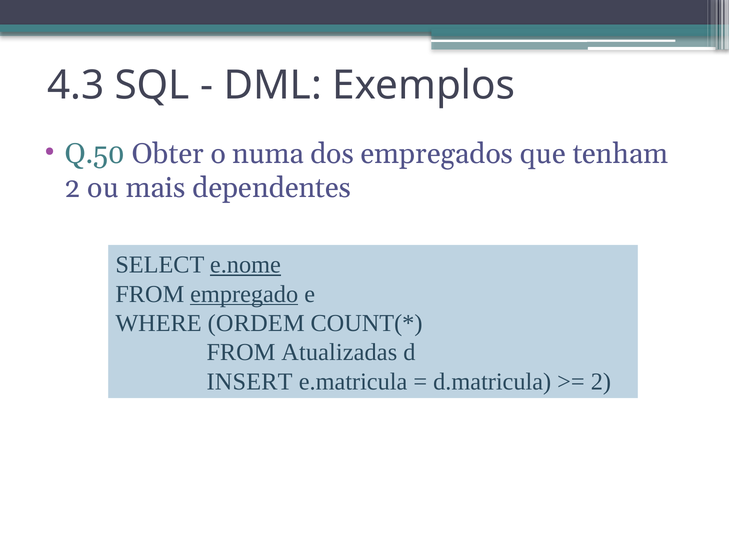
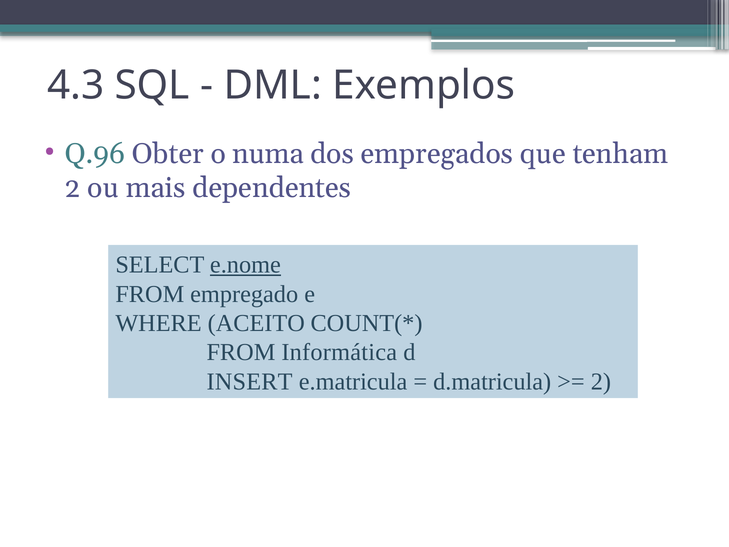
Q.50: Q.50 -> Q.96 (95, 154)
empregado underline: present -> none (244, 294)
ORDEM: ORDEM -> ACEITO (256, 323)
Atualizadas: Atualizadas -> Informática (339, 352)
